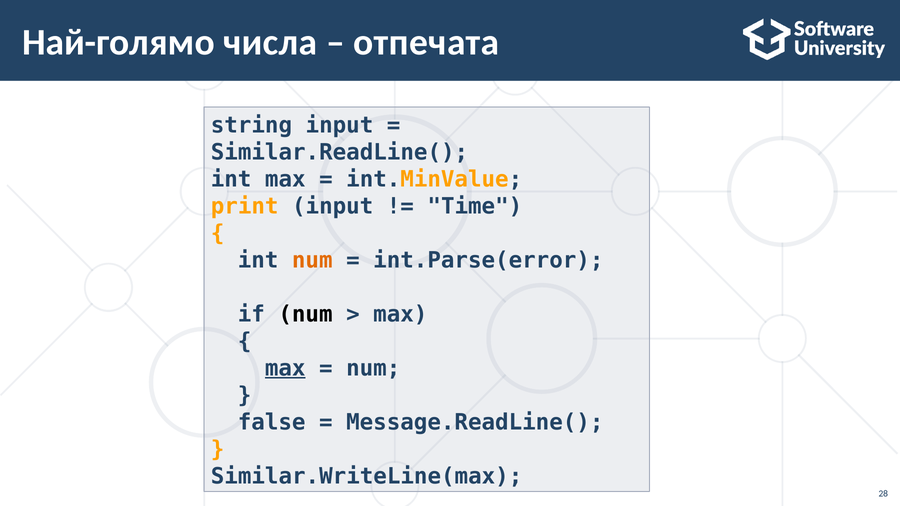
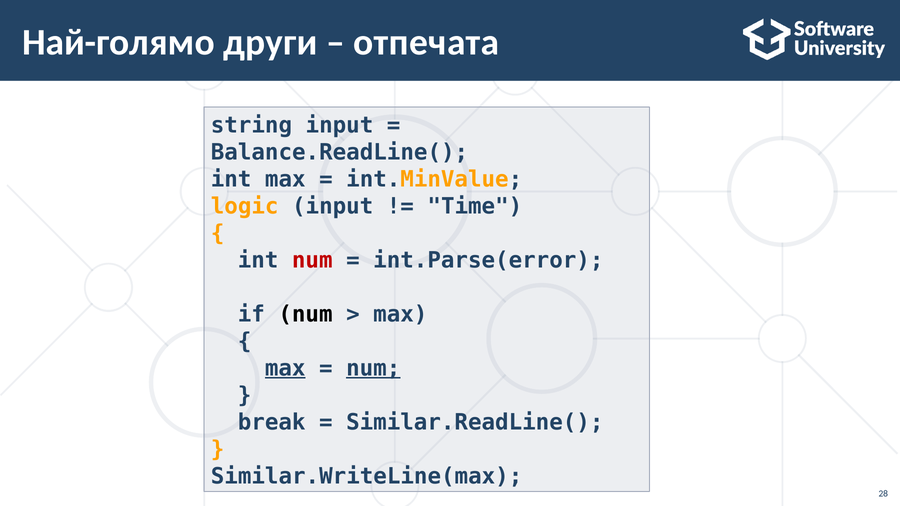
числа: числа -> други (270, 43)
Similar.ReadLine(: Similar.ReadLine( -> Balance.ReadLine( (339, 152)
print: print -> logic (245, 206)
num colour: orange -> red (312, 260)
num underline: none -> present (373, 368)
false: false -> break (272, 422)
Message.ReadLine(: Message.ReadLine( -> Similar.ReadLine( (475, 422)
